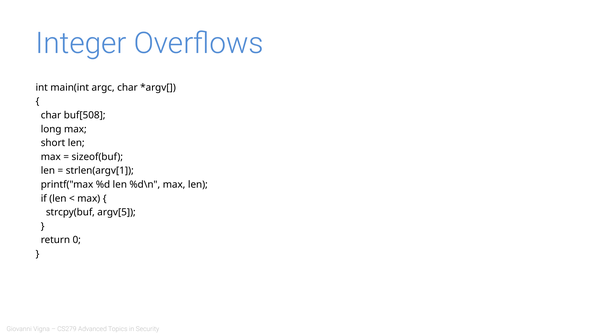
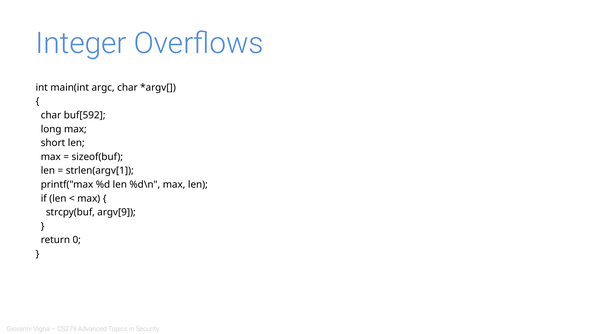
buf[508: buf[508 -> buf[592 (85, 115)
argv[5: argv[5 -> argv[9 (117, 212)
